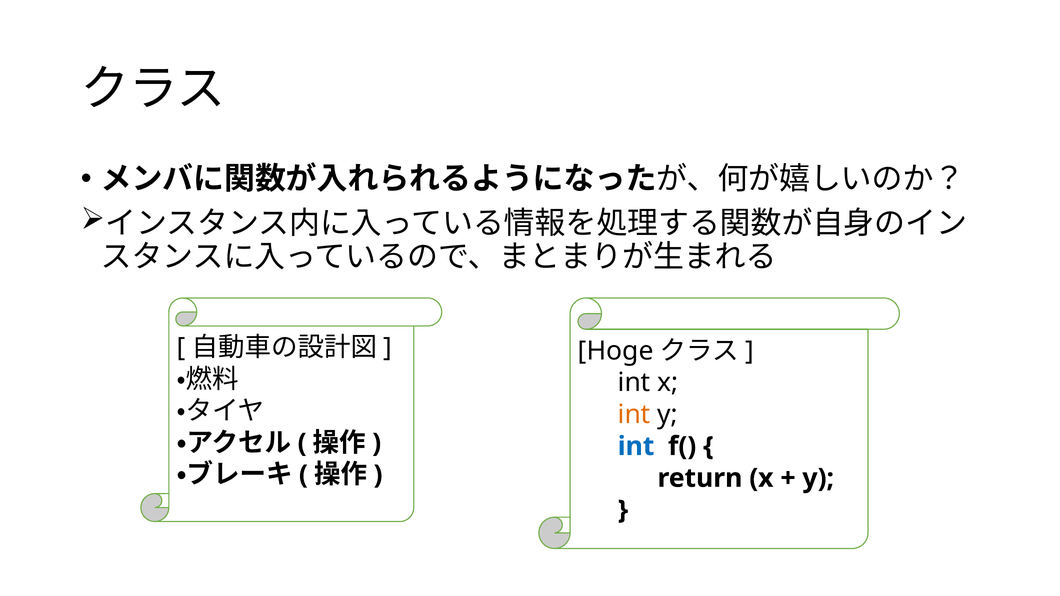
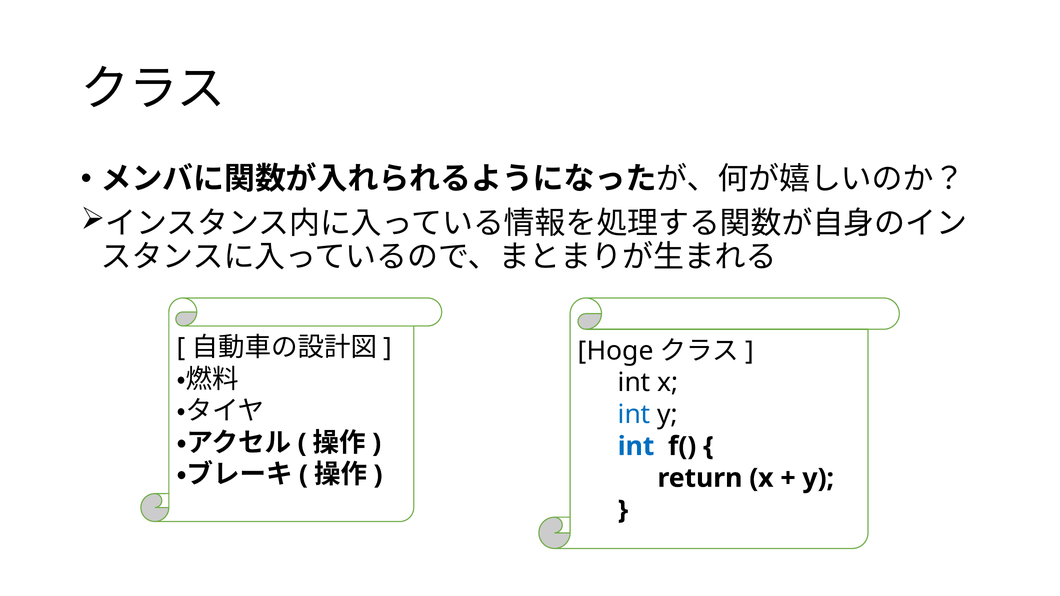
int colour: orange -> blue (634, 415)
